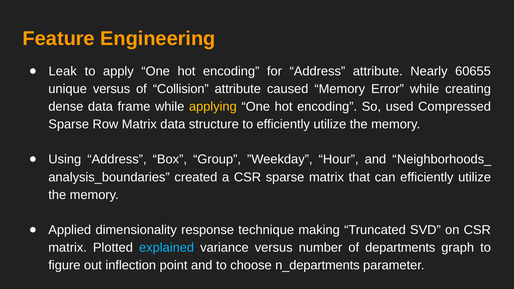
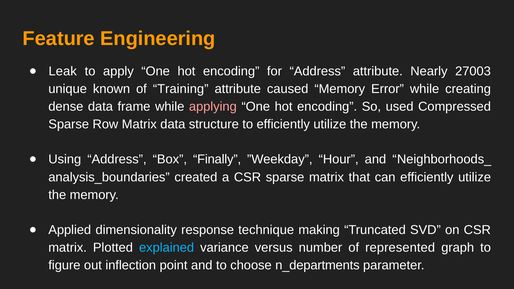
60655: 60655 -> 27003 (473, 71)
unique versus: versus -> known (112, 89)
Collision: Collision -> Training (181, 89)
applying colour: yellow -> pink (213, 107)
Group: Group -> Finally (217, 159)
departments: departments -> represented (400, 248)
